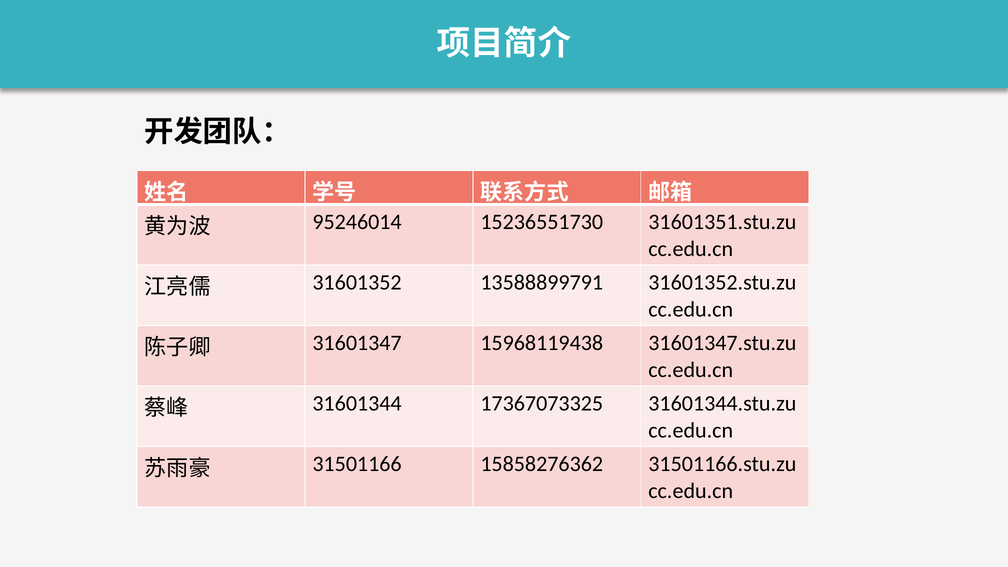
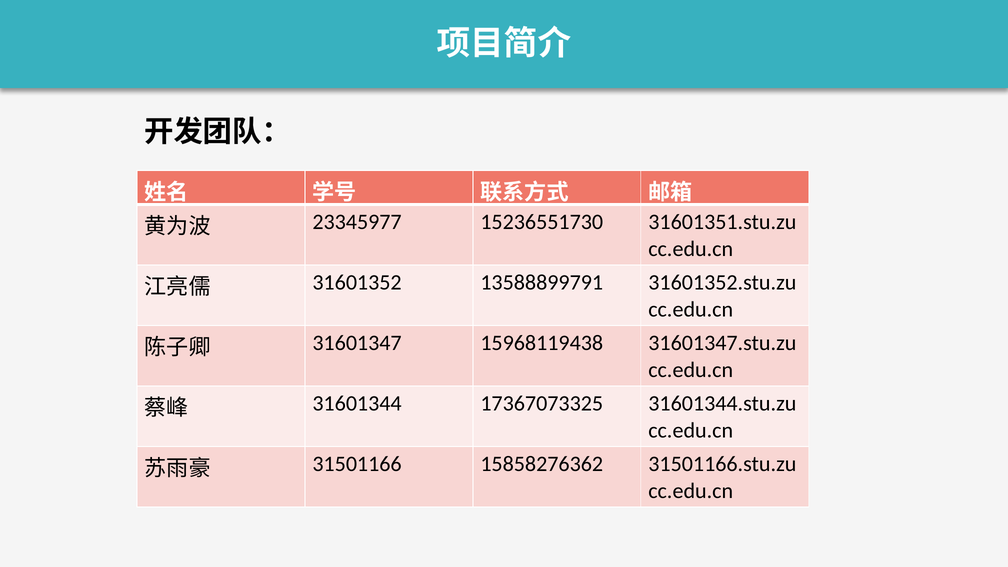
95246014: 95246014 -> 23345977 (357, 222)
